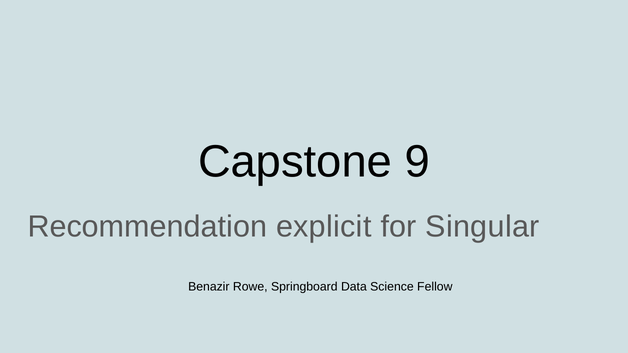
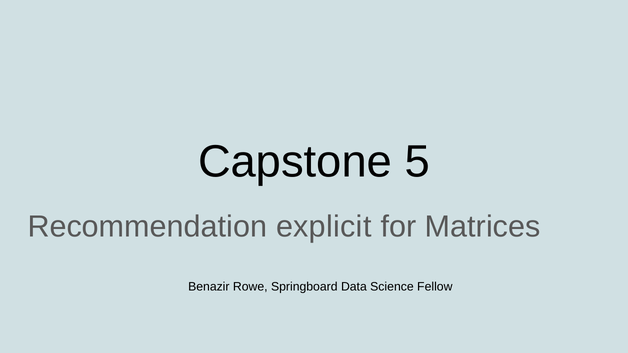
9: 9 -> 5 (417, 162)
Singular: Singular -> Matrices (483, 227)
